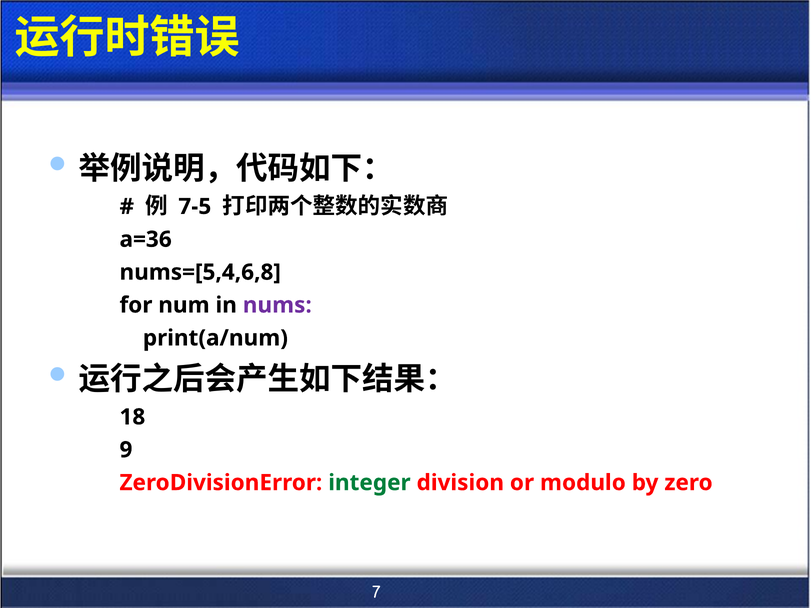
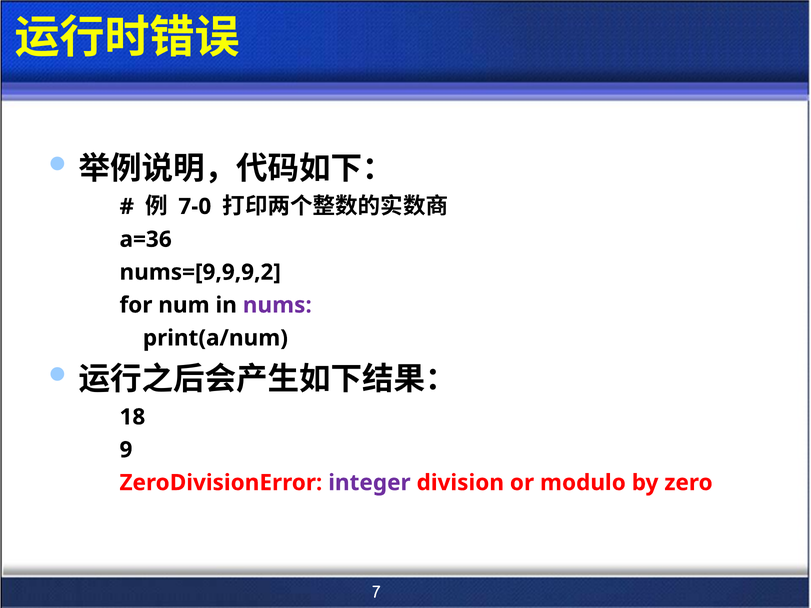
7‑5: 7‑5 -> 7‑0 (195, 207)
nums=[5,4,6,8: nums=[5,4,6,8 -> nums=[9,9,9,2 (200, 272)
integer colour: green -> purple (369, 483)
